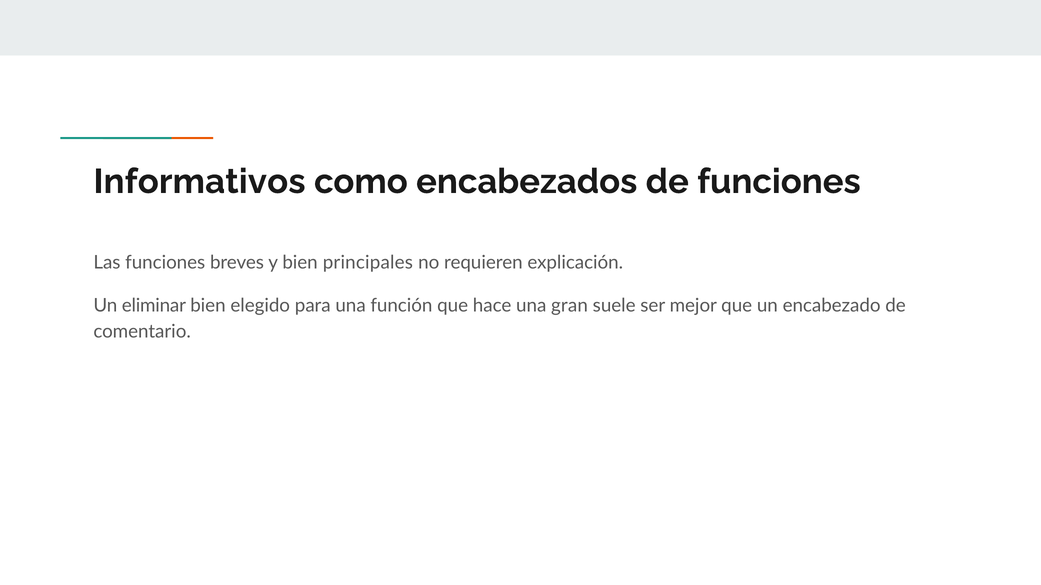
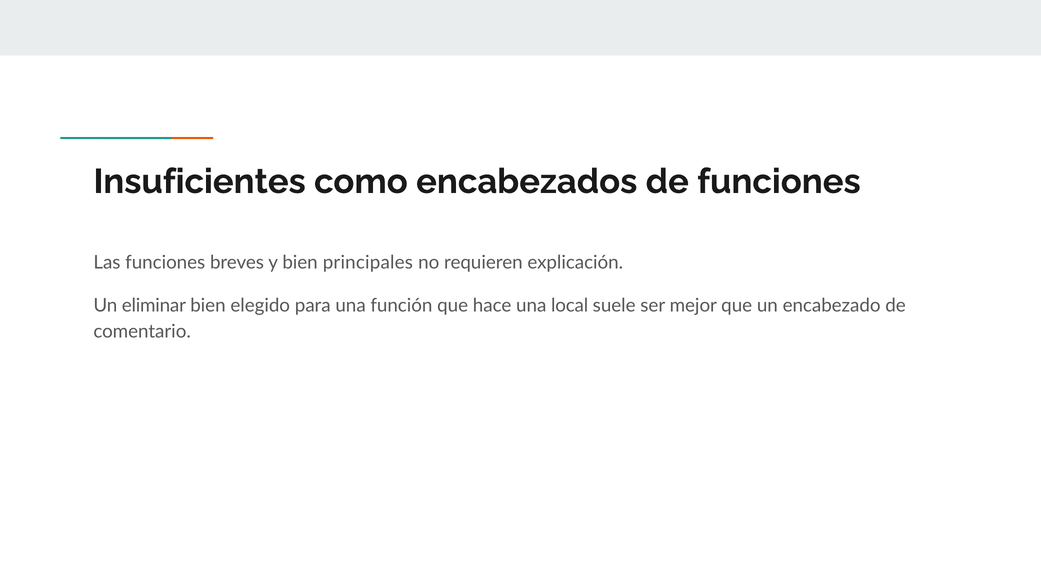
Informativos: Informativos -> Insuficientes (200, 182)
gran: gran -> local (570, 306)
